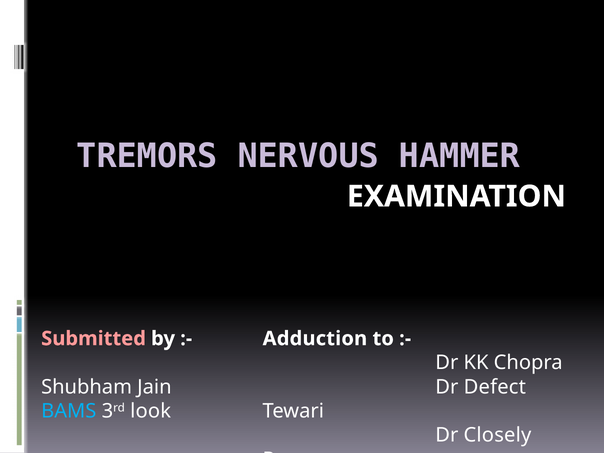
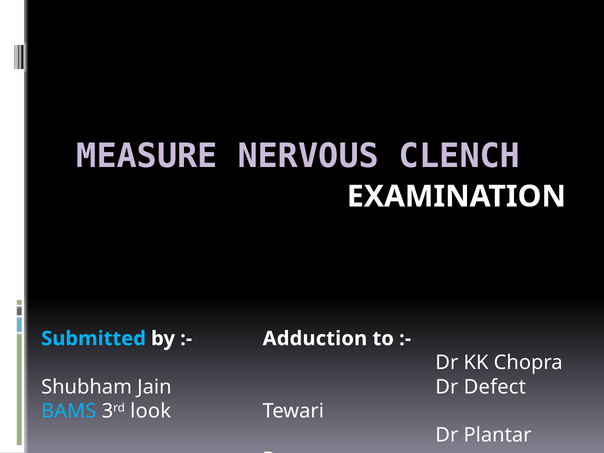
TREMORS: TREMORS -> MEASURE (147, 156)
HAMMER: HAMMER -> CLENCH (460, 156)
Submitted colour: pink -> light blue (94, 339)
Closely: Closely -> Plantar (498, 435)
